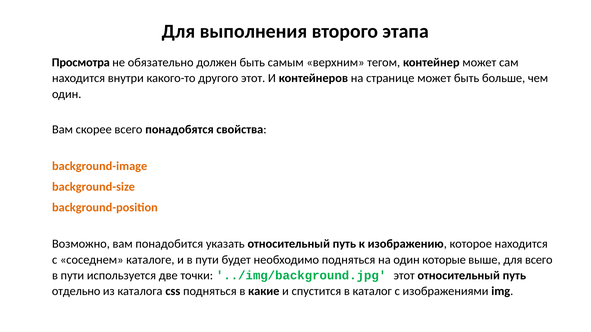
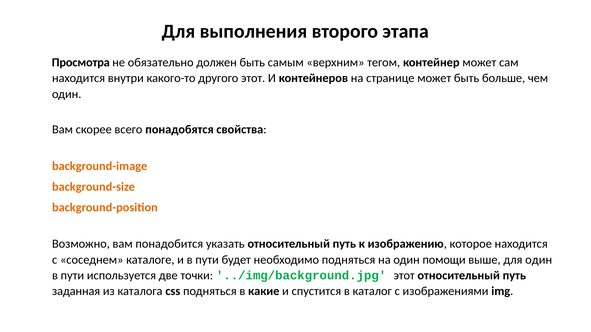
которые: которые -> помощи (444, 260)
для всего: всего -> один (539, 260)
отдельно: отдельно -> заданная (76, 292)
